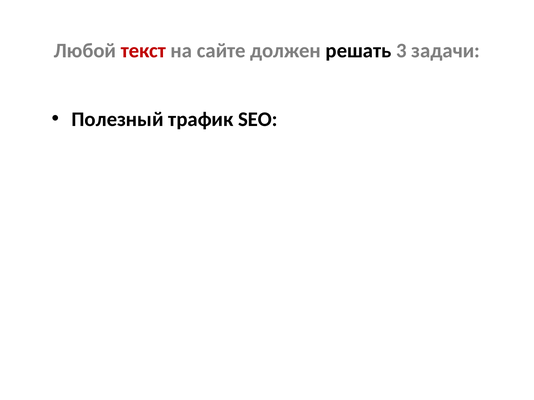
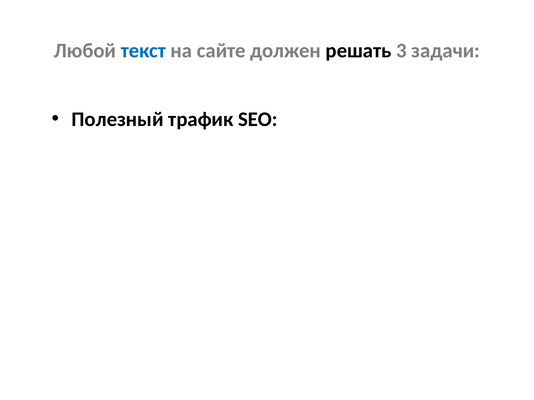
текст colour: red -> blue (143, 51)
